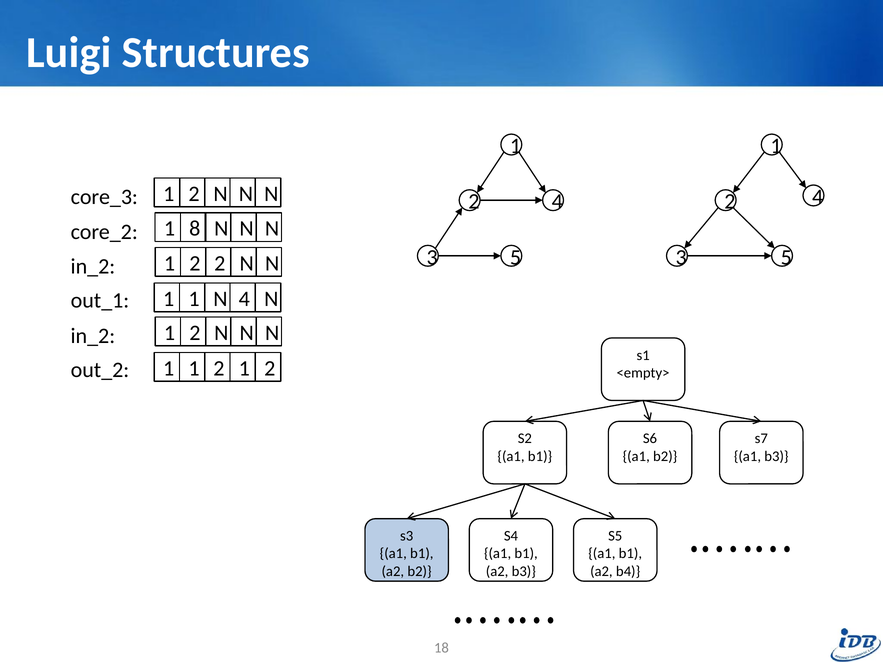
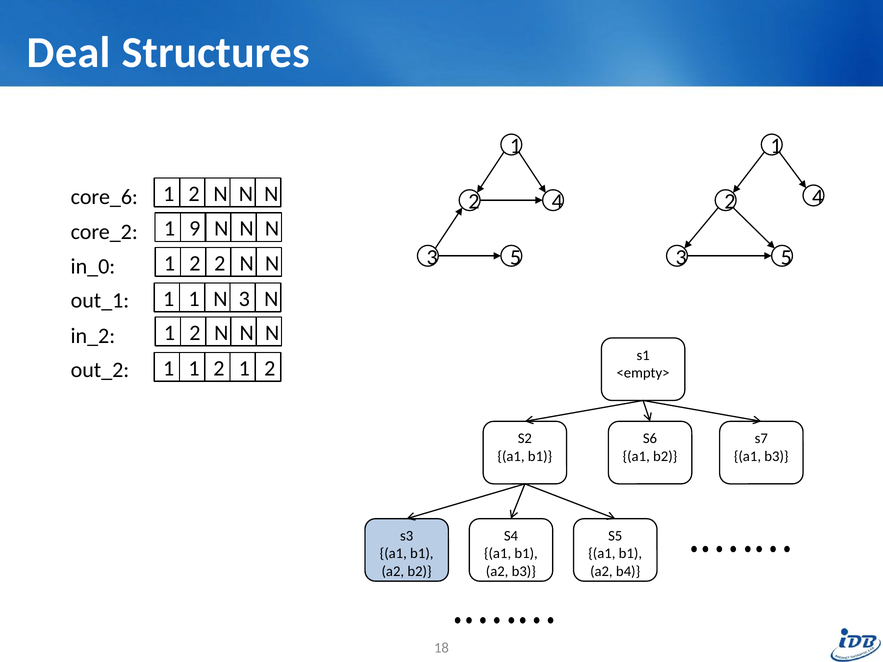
Luigi: Luigi -> Deal (69, 53)
core_3: core_3 -> core_6 (104, 197)
8: 8 -> 9 (195, 229)
in_2: in_2 -> in_0 (93, 267)
N 4: 4 -> 3 (244, 299)
